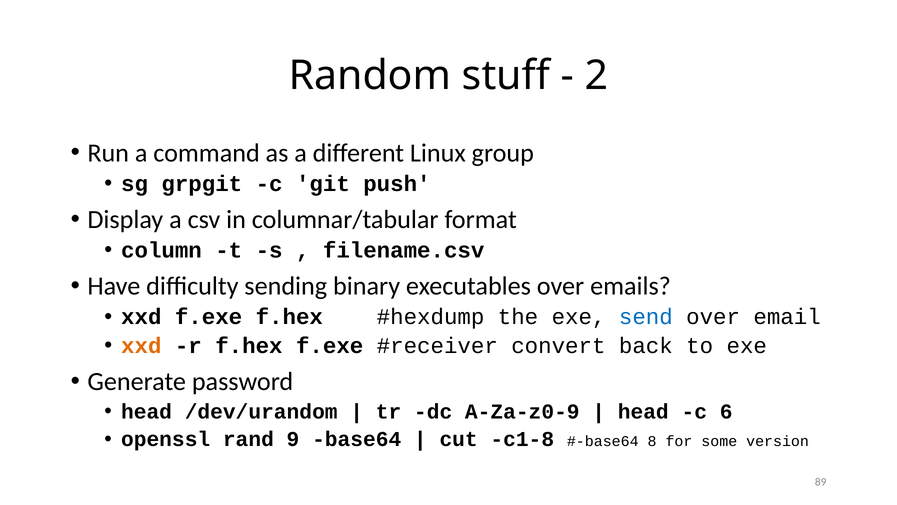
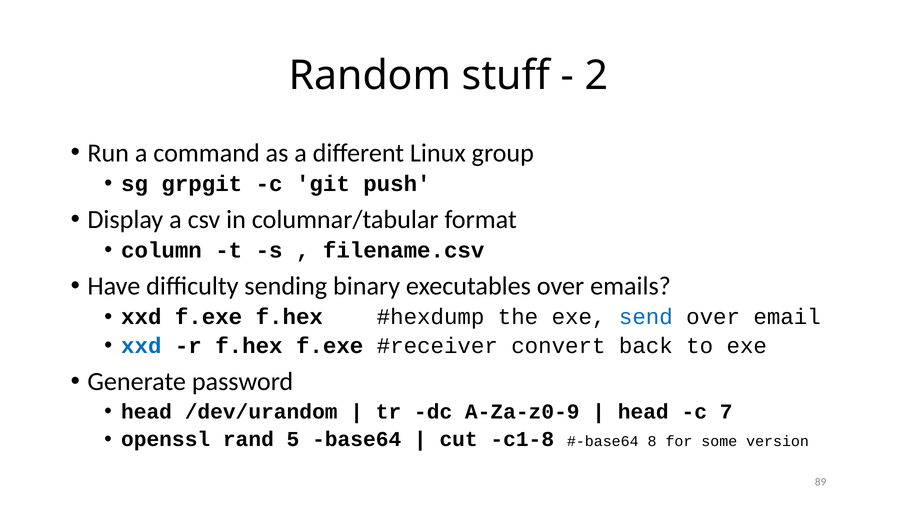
xxd colour: orange -> blue (141, 346)
6: 6 -> 7 (726, 411)
9: 9 -> 5 (293, 439)
